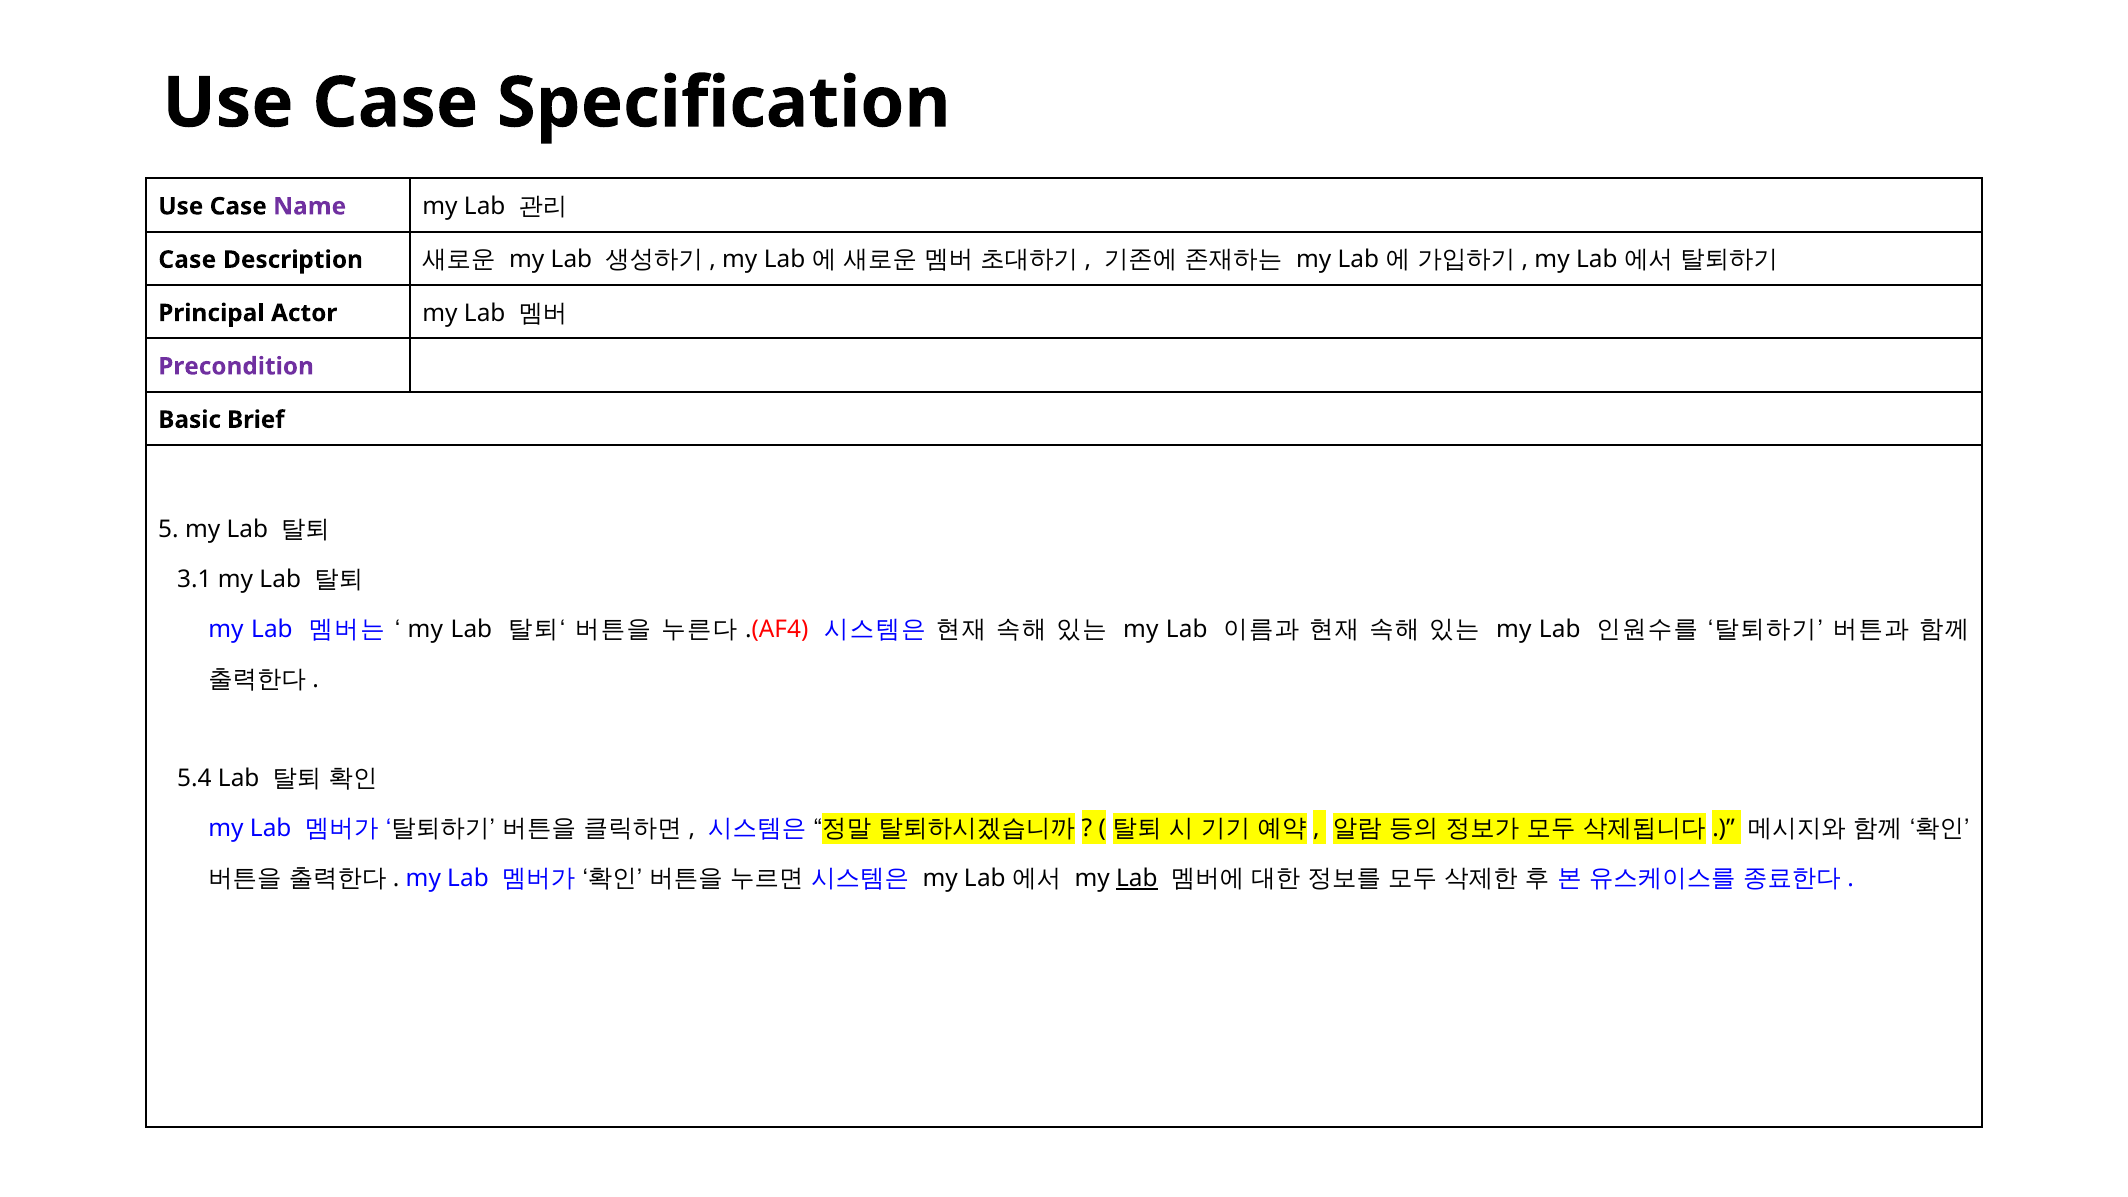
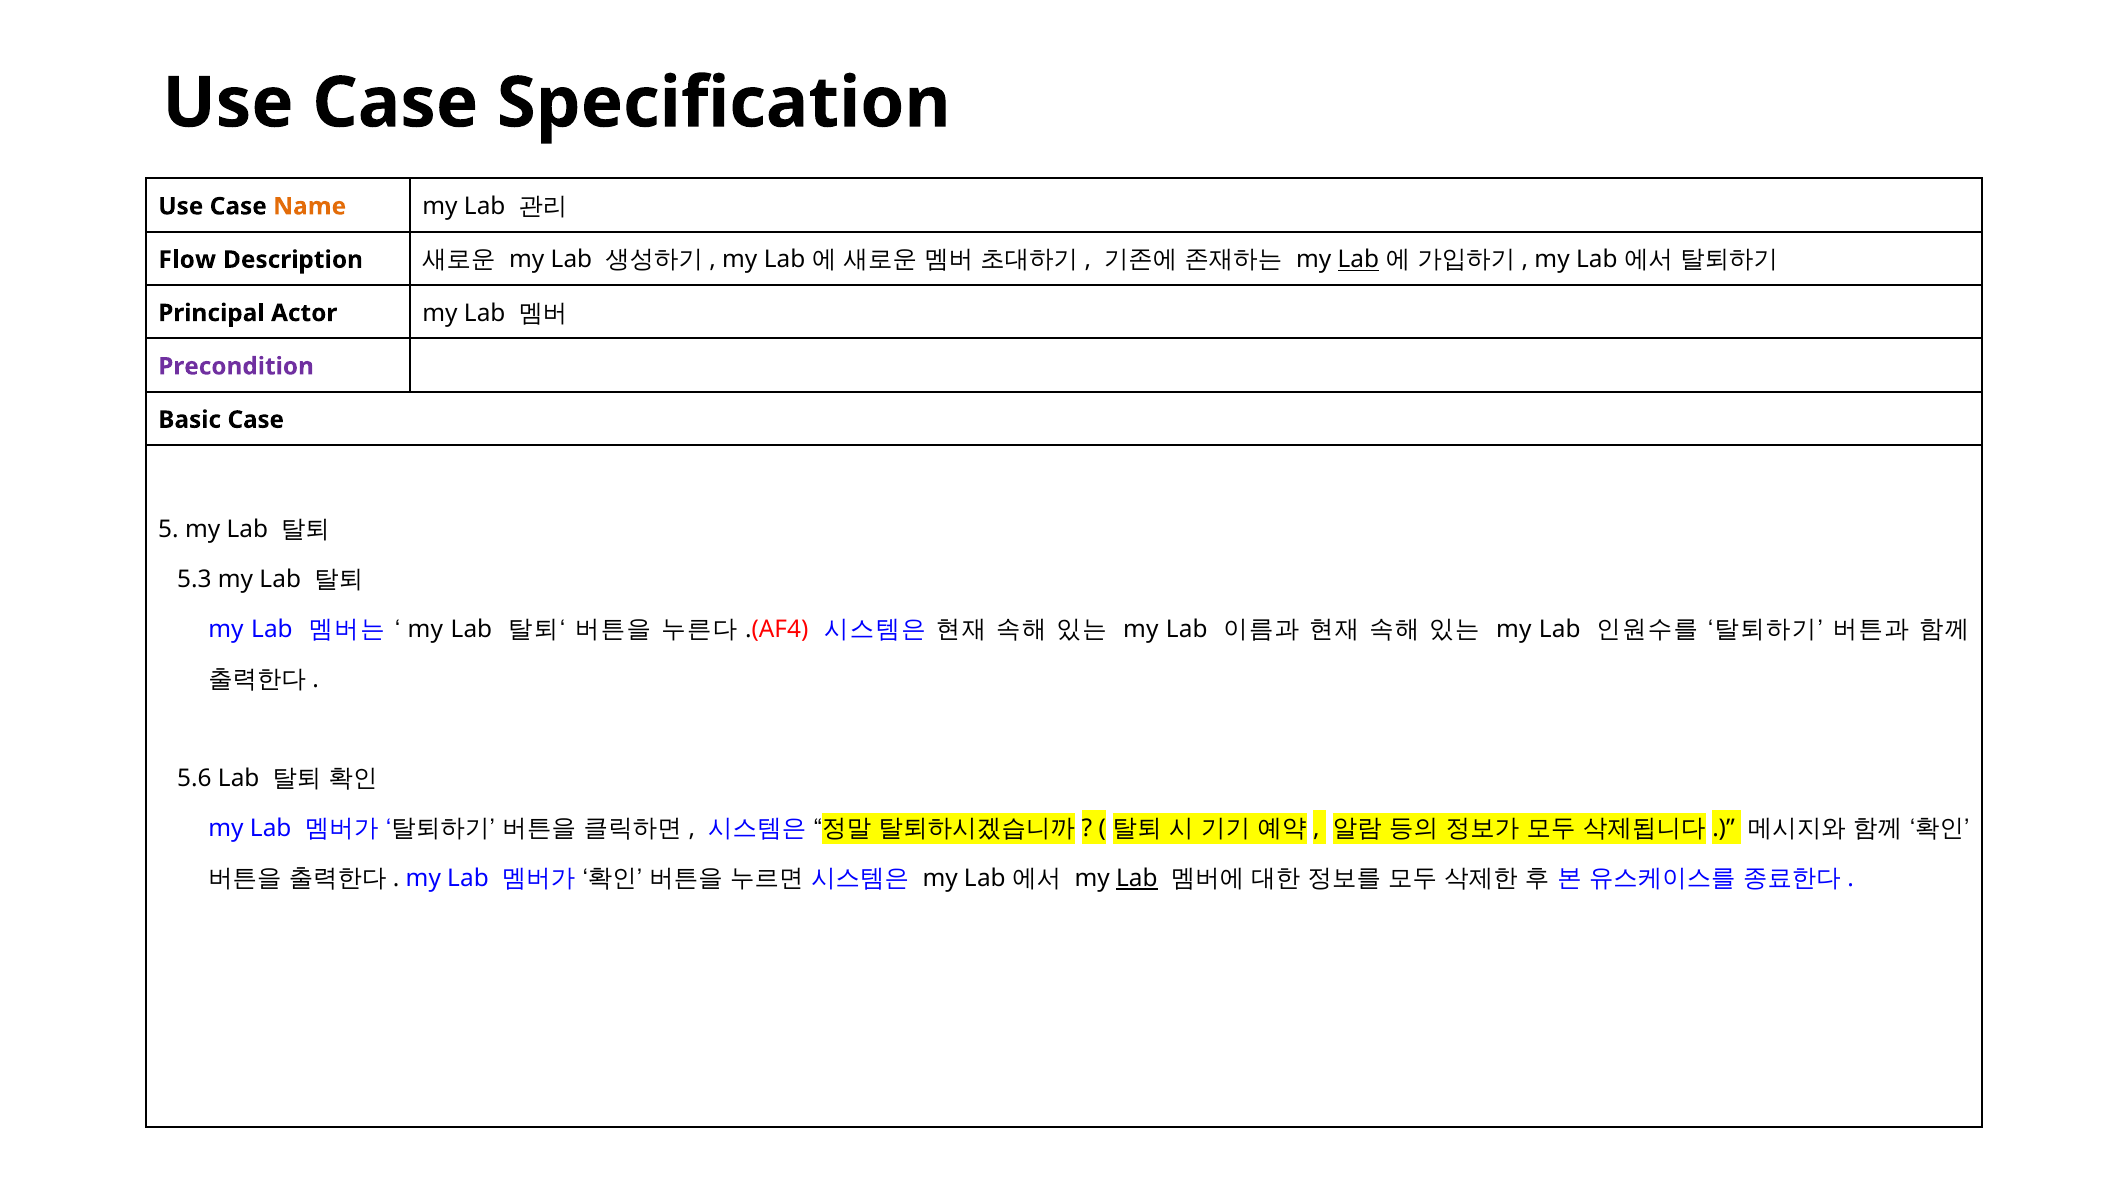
Name colour: purple -> orange (310, 206)
Case: Case -> Flow (187, 260)
Lab underline: none -> present (1358, 260)
Basic Brief: Brief -> Case (256, 420)
3.1: 3.1 -> 5.3 (194, 579)
5.4: 5.4 -> 5.6 (194, 779)
